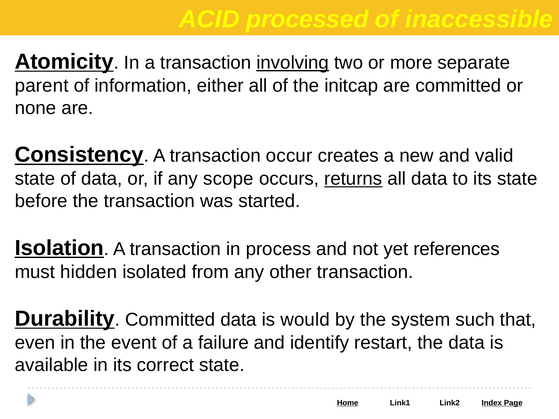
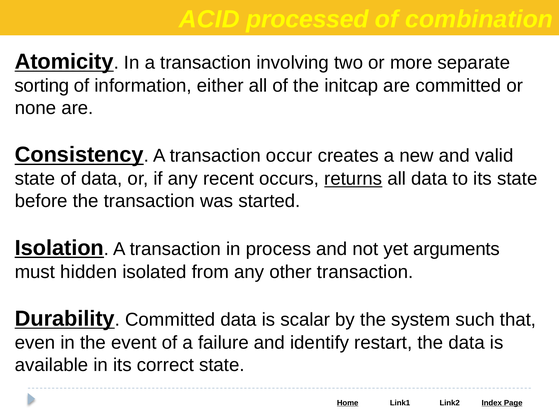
inaccessible: inaccessible -> combination (479, 19)
involving underline: present -> none (293, 63)
parent: parent -> sorting (42, 86)
scope: scope -> recent (229, 179)
references: references -> arguments (457, 249)
would: would -> scalar (305, 320)
